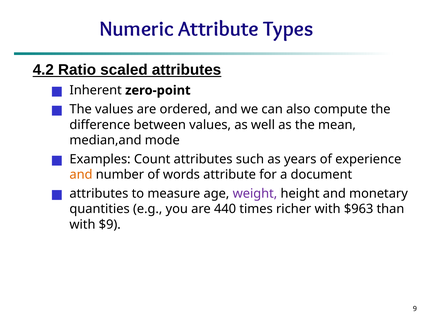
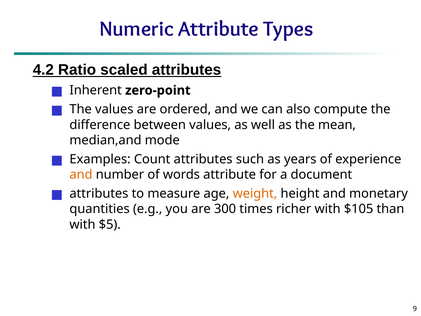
weight colour: purple -> orange (255, 193)
440: 440 -> 300 (225, 209)
$963: $963 -> $105 (359, 209)
$9: $9 -> $5 (110, 224)
